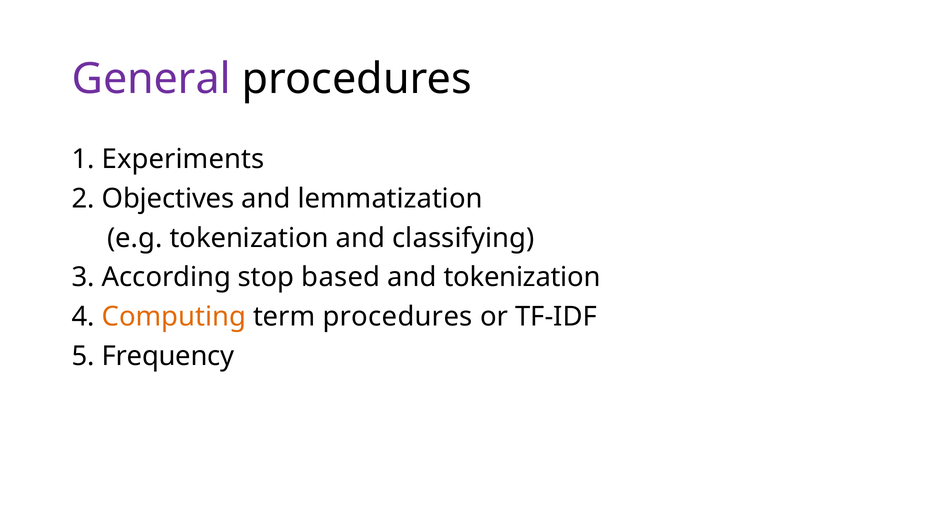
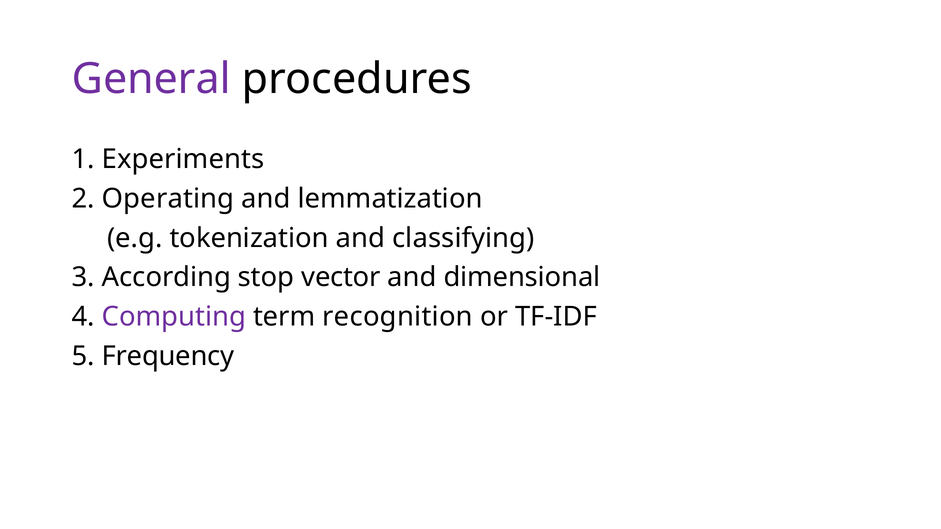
Objectives: Objectives -> Operating (168, 199)
based: based -> vector (341, 278)
and tokenization: tokenization -> dimensional (522, 278)
Computing colour: orange -> purple (174, 317)
term procedures: procedures -> recognition (398, 317)
